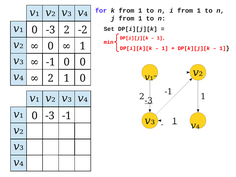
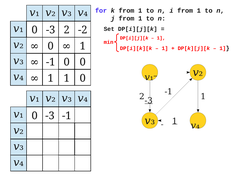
2: 2 -> 1 (51, 78)
